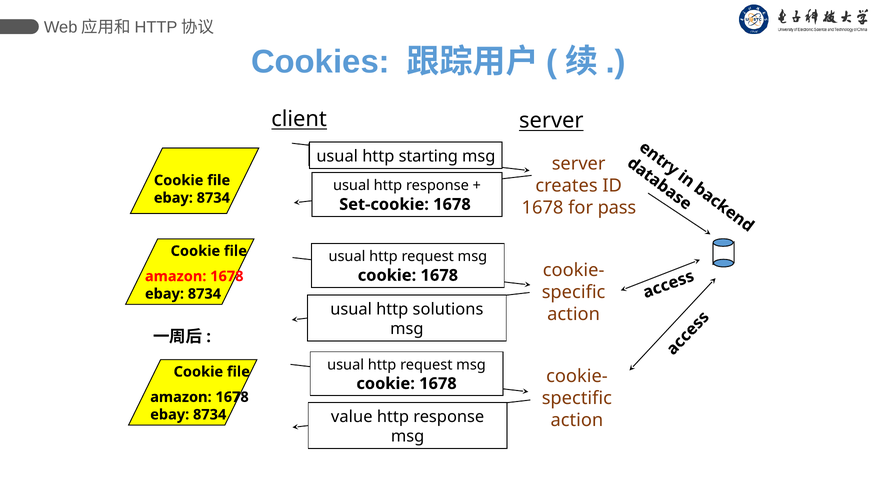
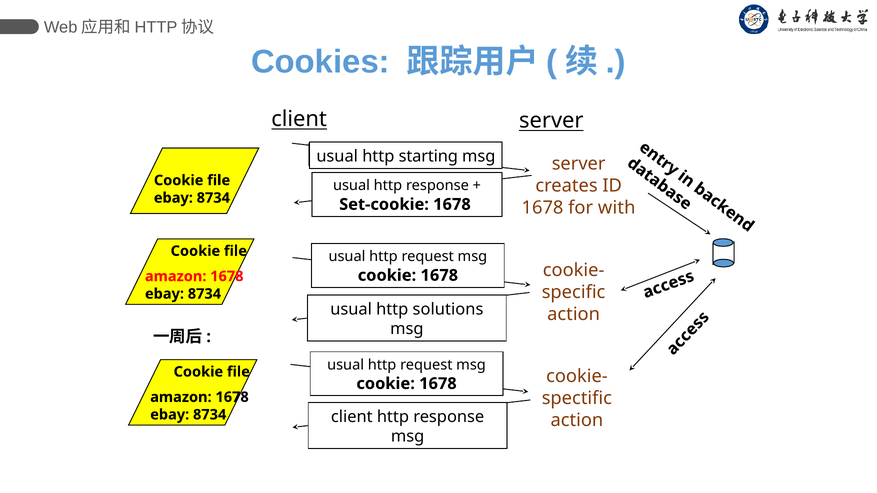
pass: pass -> with (617, 208)
value: value -> client (352, 417)
